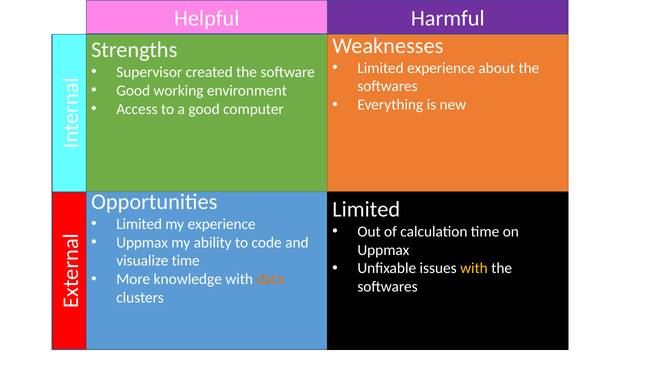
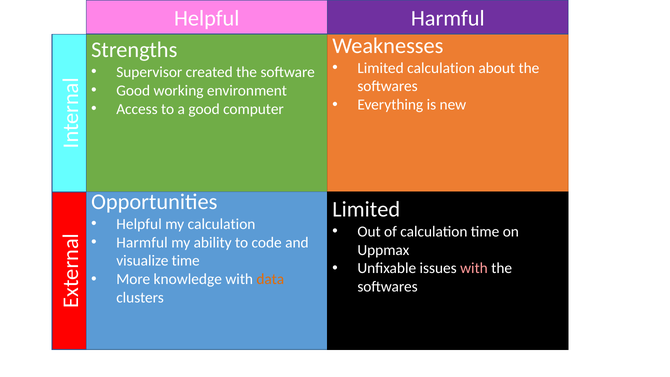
Limited experience: experience -> calculation (441, 68)
Limited: Limited -> Helpful (139, 224)
my experience: experience -> calculation (222, 224)
Uppmax: Uppmax -> Harmful (142, 242)
with colour: yellow -> pink (474, 268)
